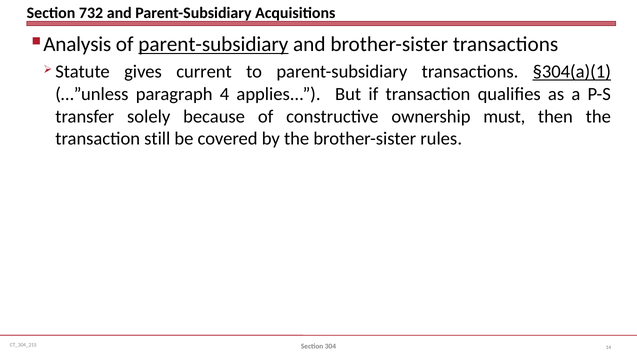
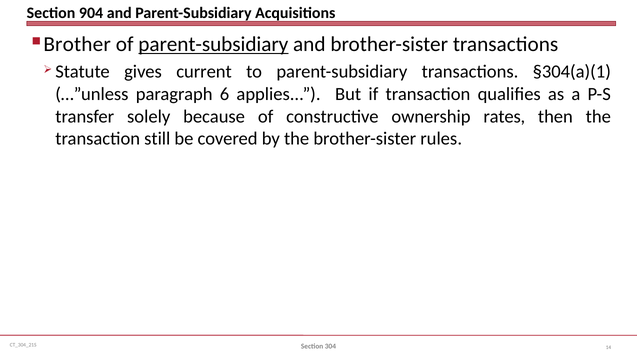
732: 732 -> 904 (91, 13)
Analysis: Analysis -> Brother (77, 44)
§304(a)(1 underline: present -> none (572, 72)
4: 4 -> 6 (224, 94)
must: must -> rates (504, 117)
